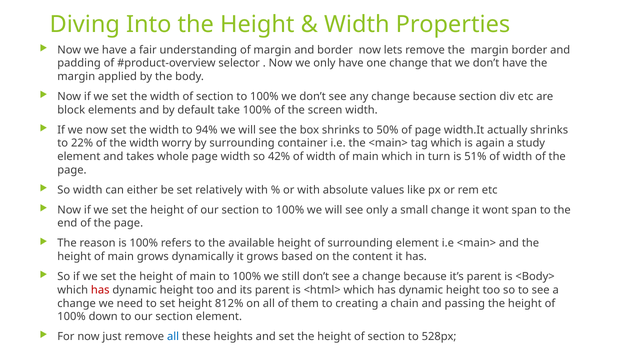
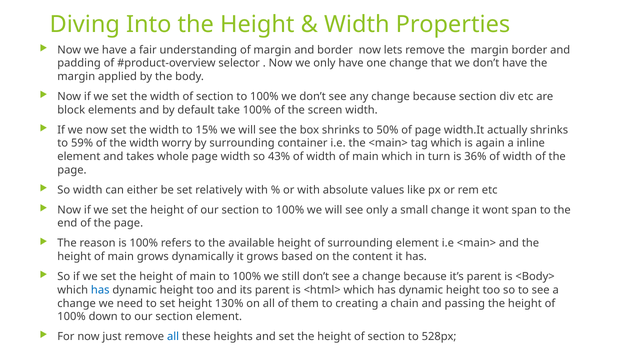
94%: 94% -> 15% (207, 130)
22%: 22% -> 59% (82, 143)
study: study -> inline (531, 143)
42%: 42% -> 43% (279, 157)
51%: 51% -> 36% (475, 157)
has colour: red -> blue (100, 290)
812%: 812% -> 130% (229, 303)
